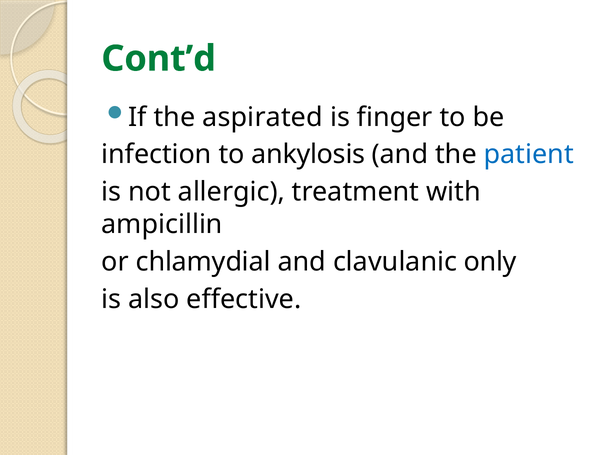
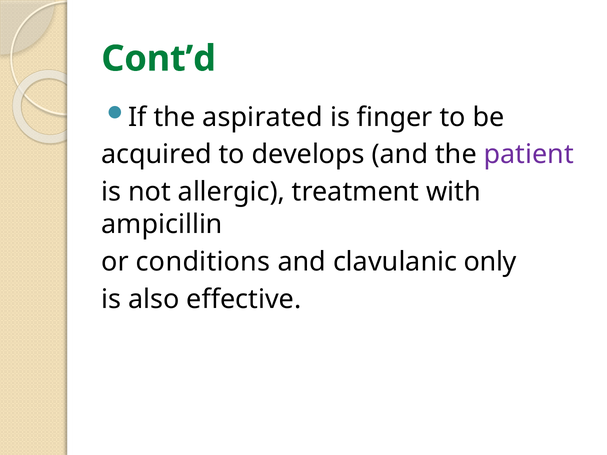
infection: infection -> acquired (156, 155)
ankylosis: ankylosis -> develops (308, 155)
patient colour: blue -> purple (529, 155)
chlamydial: chlamydial -> conditions (203, 262)
